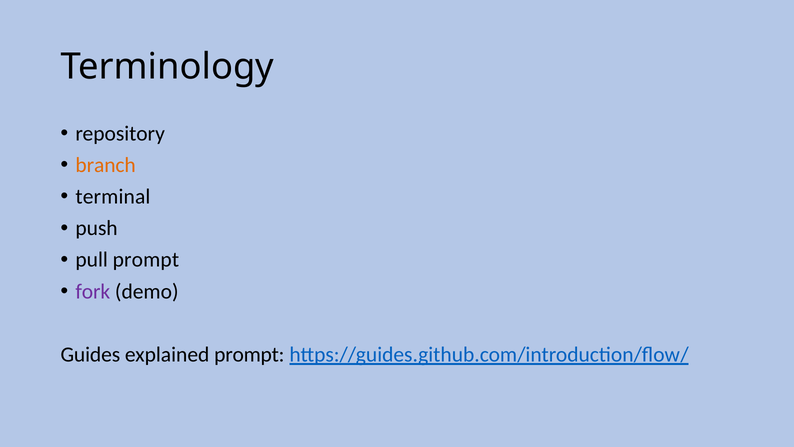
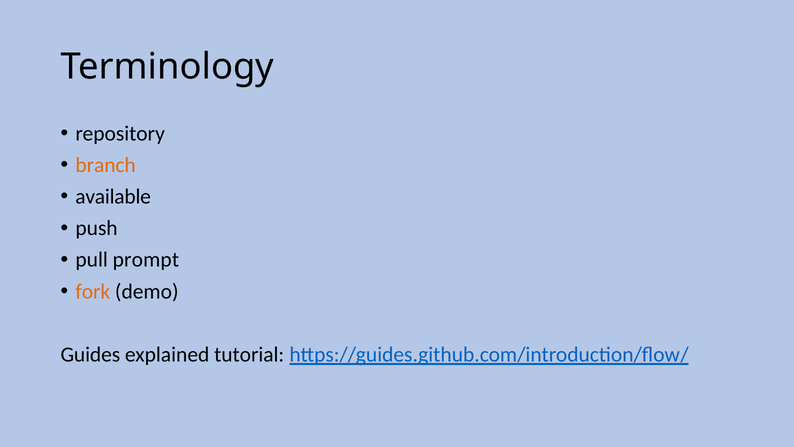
terminal: terminal -> available (113, 196)
fork colour: purple -> orange (93, 291)
explained prompt: prompt -> tutorial (249, 355)
